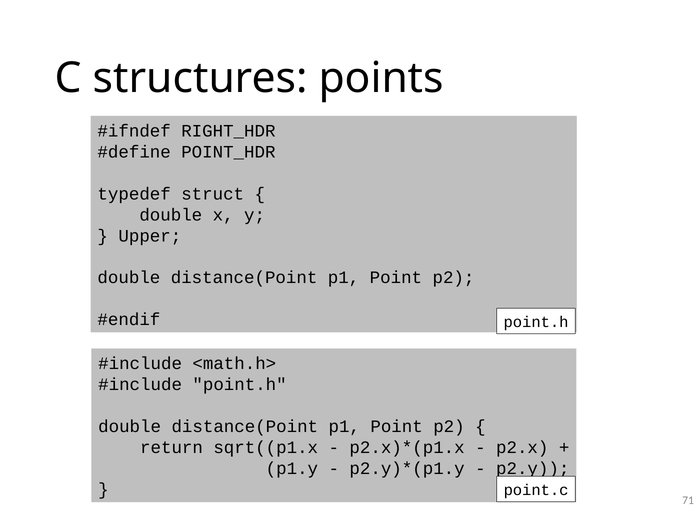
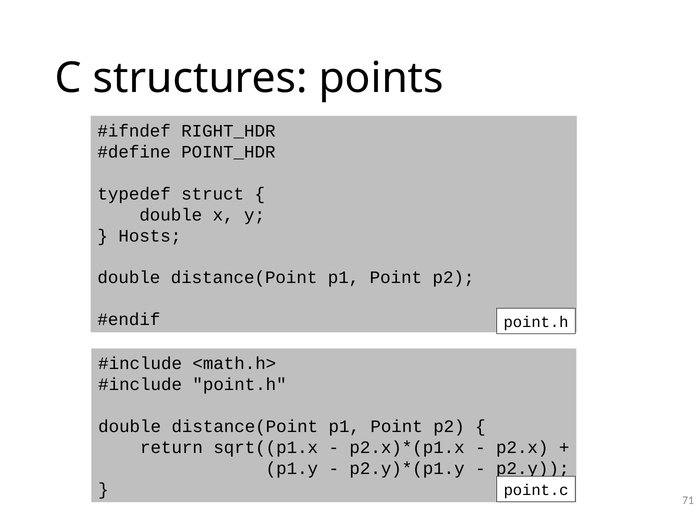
Upper: Upper -> Hosts (150, 236)
